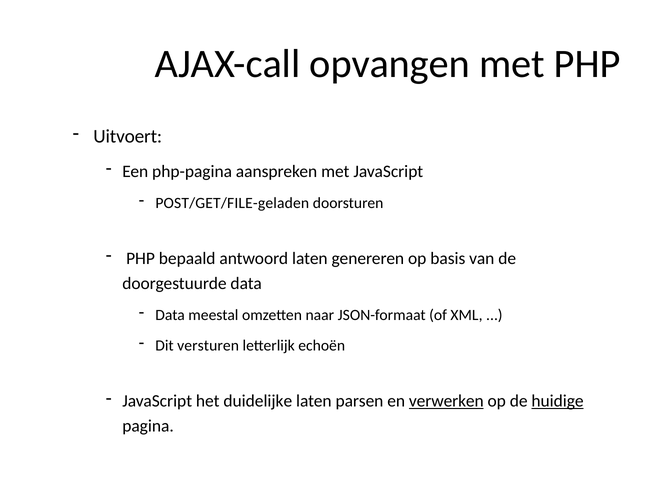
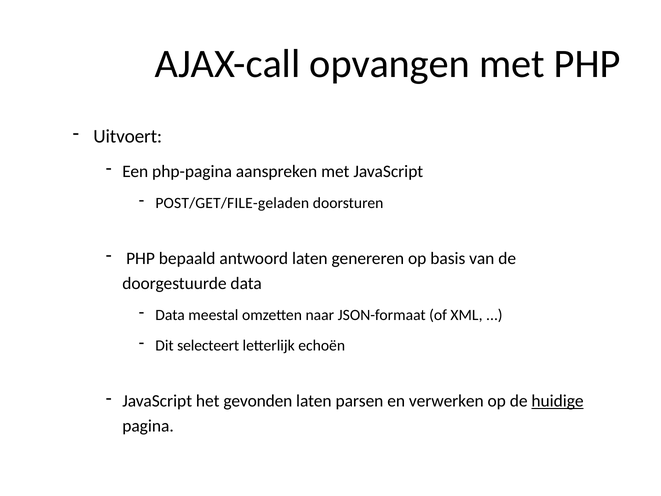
versturen: versturen -> selecteert (208, 345)
duidelijke: duidelijke -> gevonden (258, 401)
verwerken underline: present -> none (446, 401)
